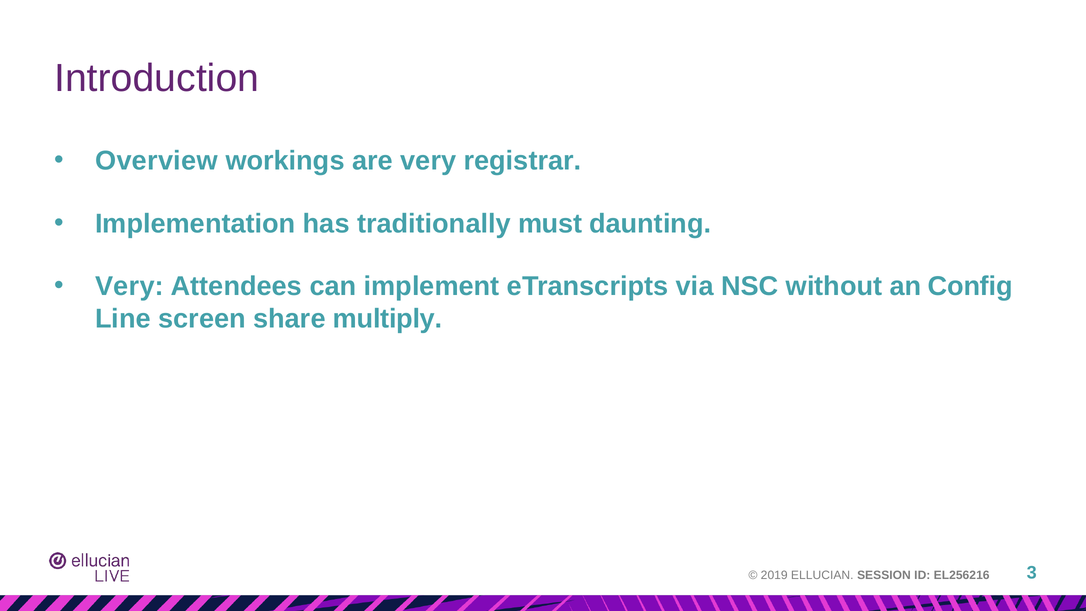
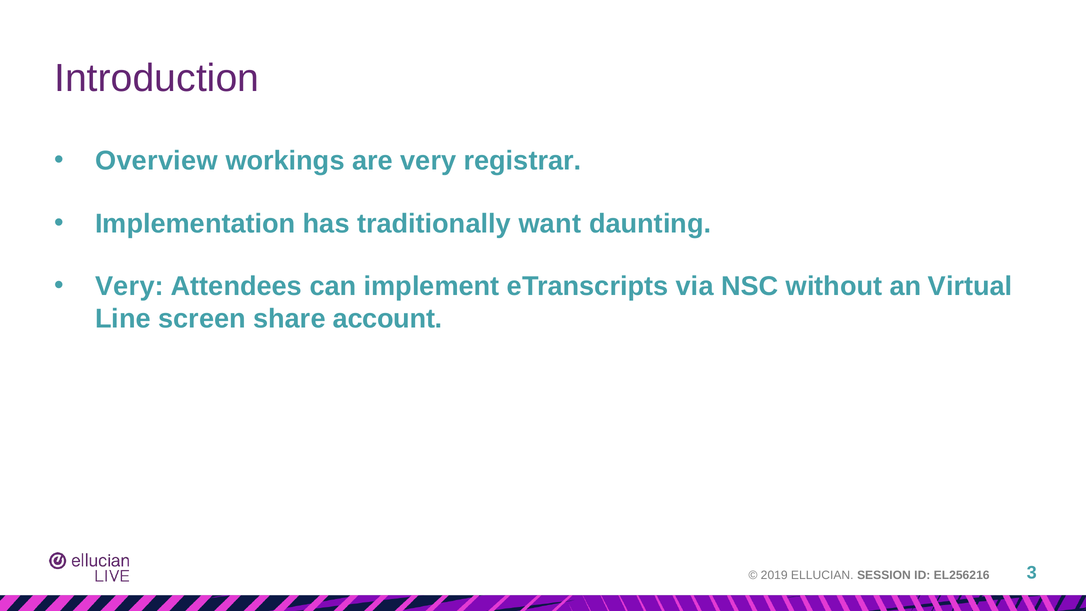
must: must -> want (550, 224)
Config: Config -> Virtual (970, 286)
multiply: multiply -> account (388, 319)
